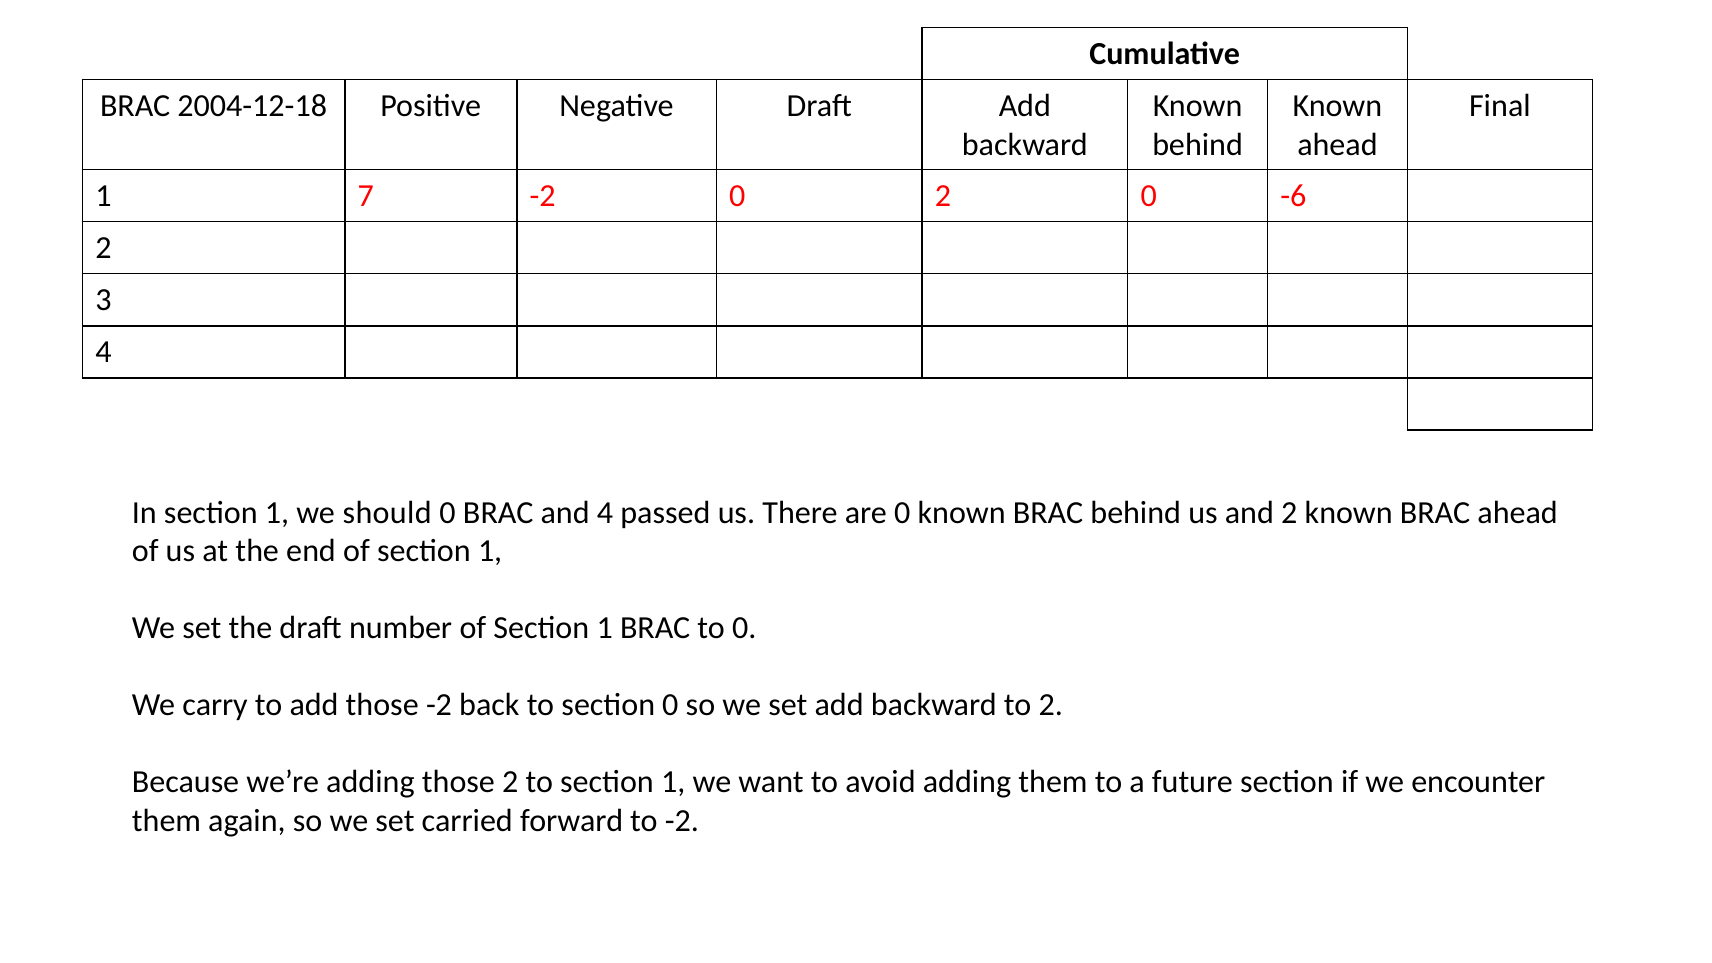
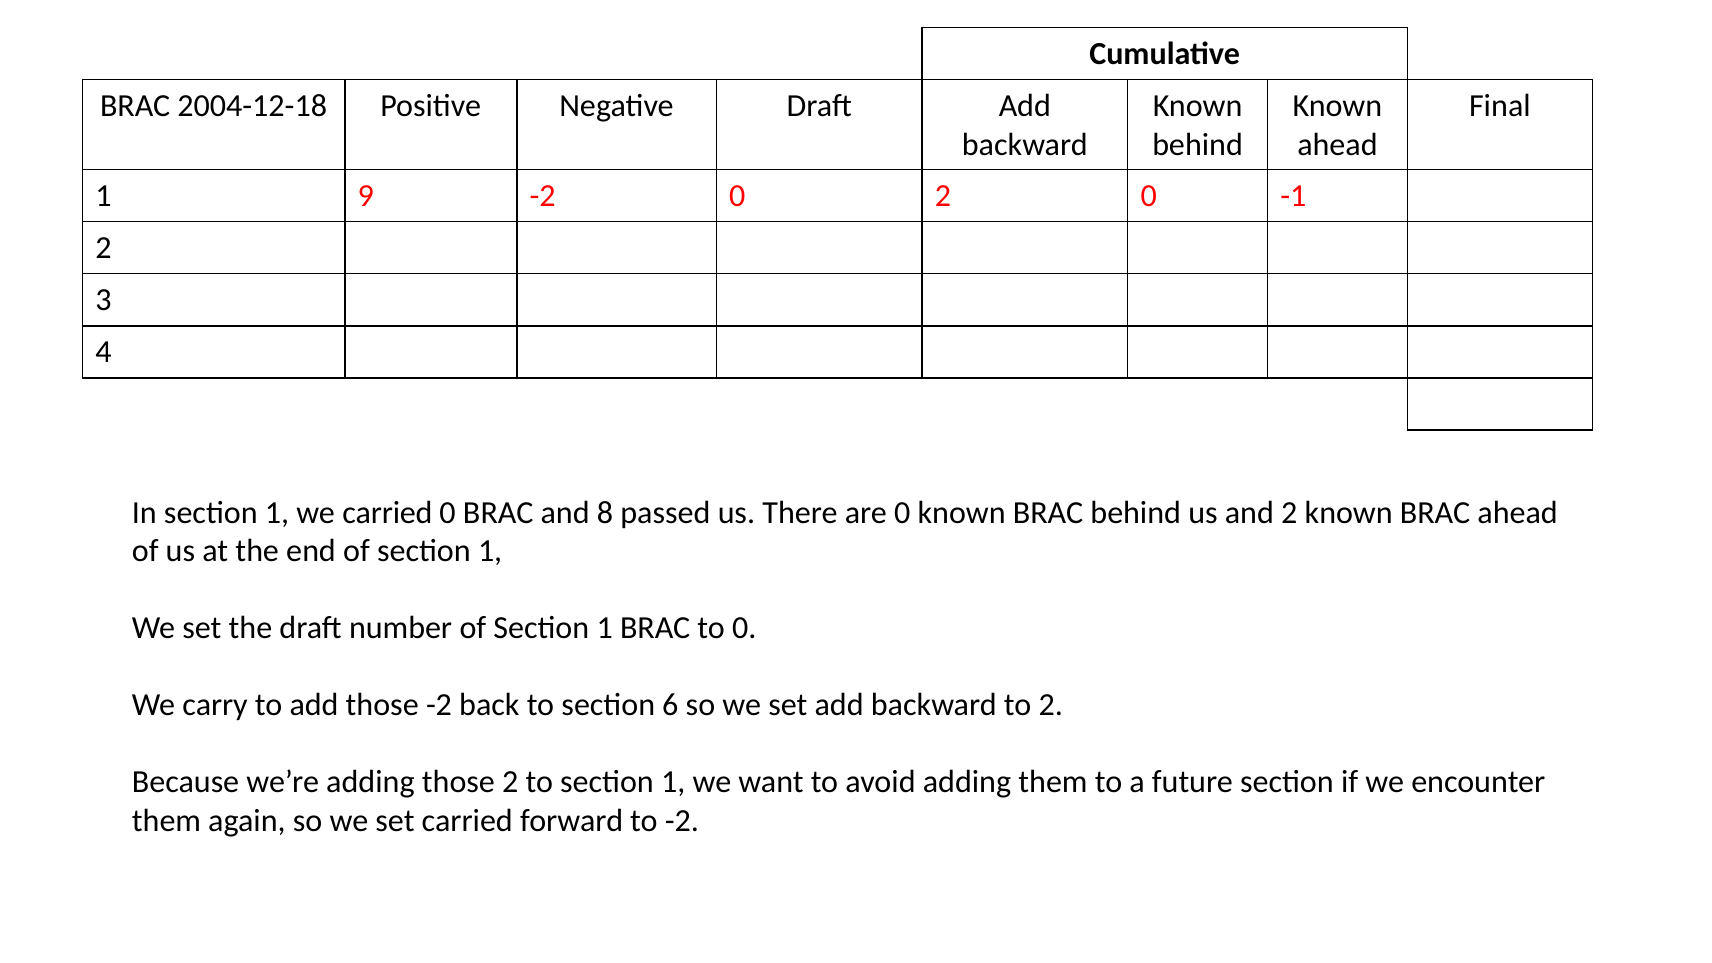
7: 7 -> 9 (366, 196)
-6: -6 -> -1 (1293, 196)
we should: should -> carried (387, 512)
and 4: 4 -> 8 (605, 512)
section 0: 0 -> 6 (670, 705)
